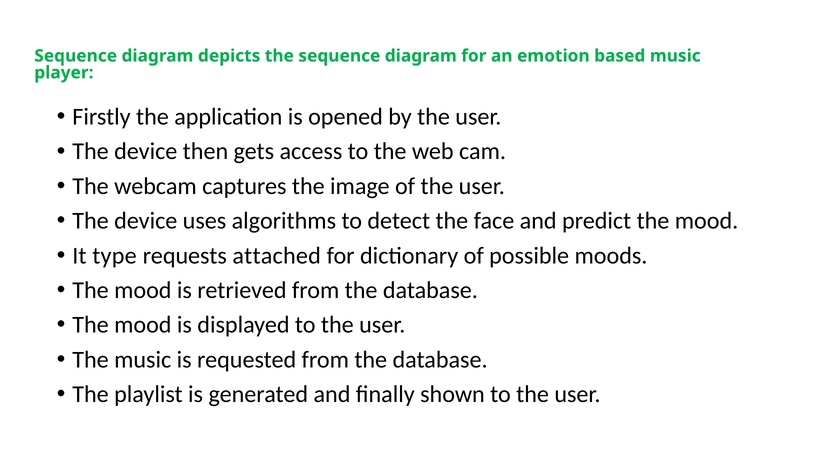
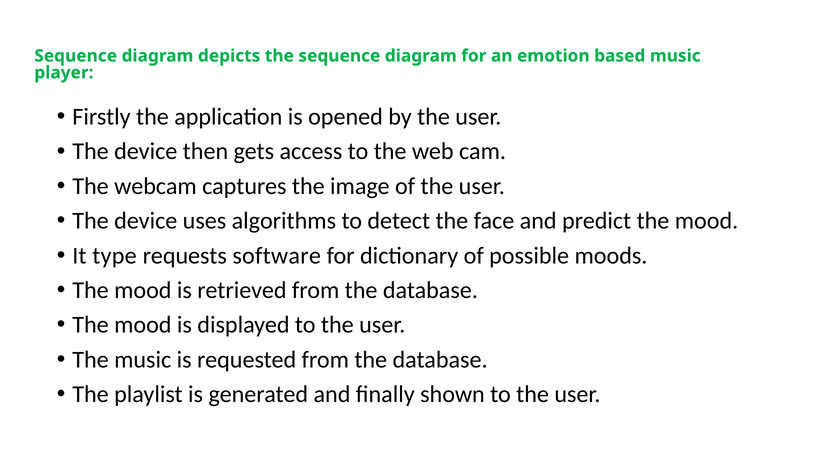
attached: attached -> software (277, 255)
